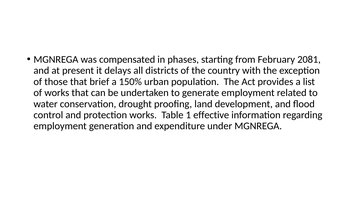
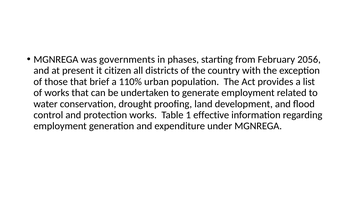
compensated: compensated -> governments (127, 60)
2081: 2081 -> 2056 (309, 60)
delays: delays -> citizen (118, 71)
150%: 150% -> 110% (130, 82)
